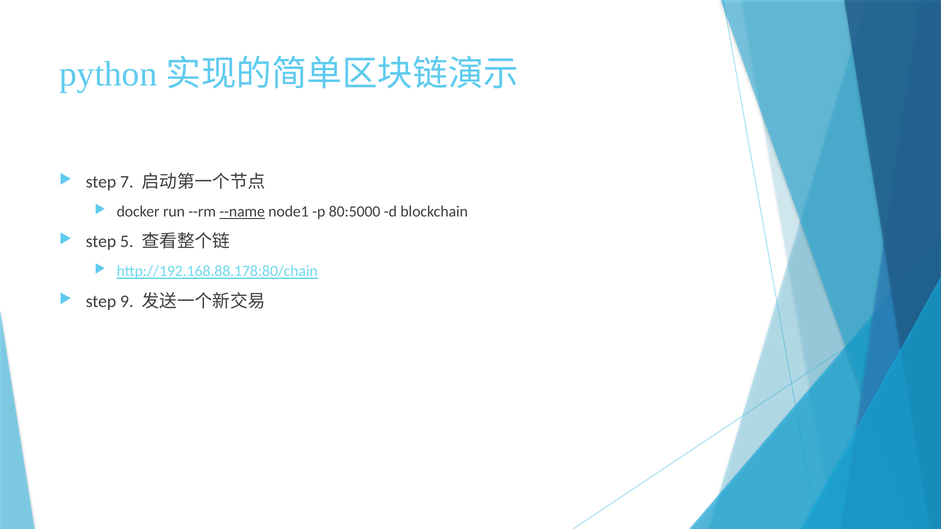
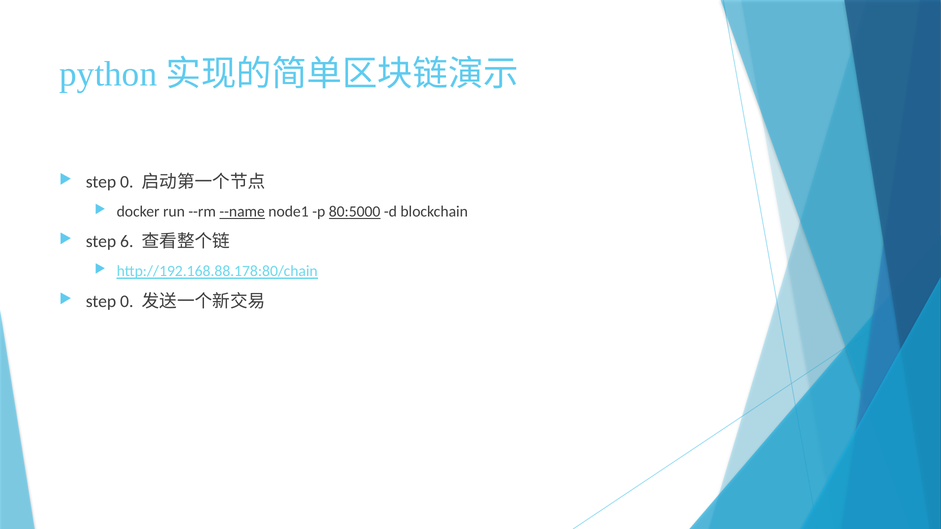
7: 7 -> 0 (127, 182)
80:5000 underline: none -> present (355, 212)
5: 5 -> 6 (127, 242)
9: 9 -> 0 (127, 302)
